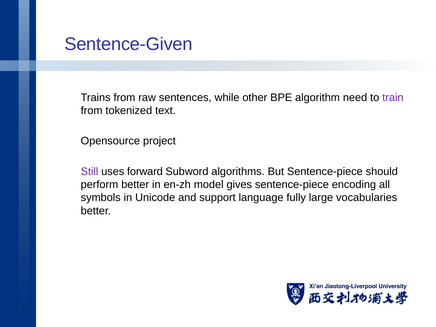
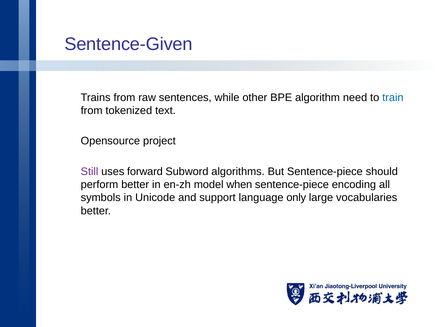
train colour: purple -> blue (393, 97)
gives: gives -> when (239, 185)
fully: fully -> only (296, 198)
